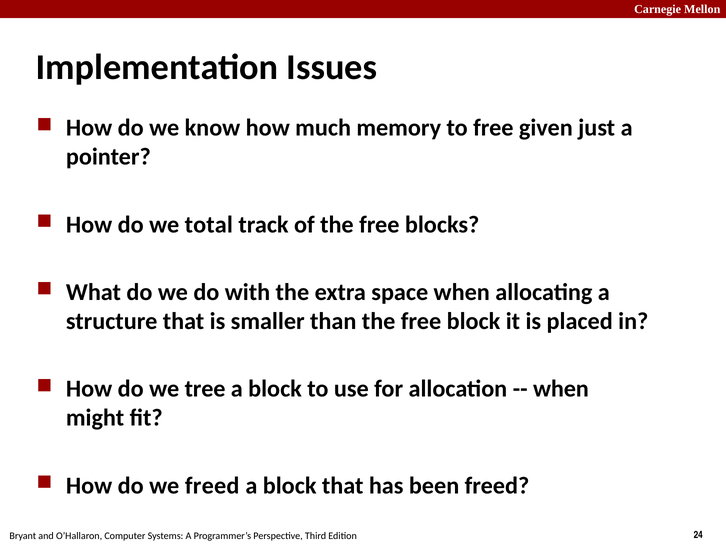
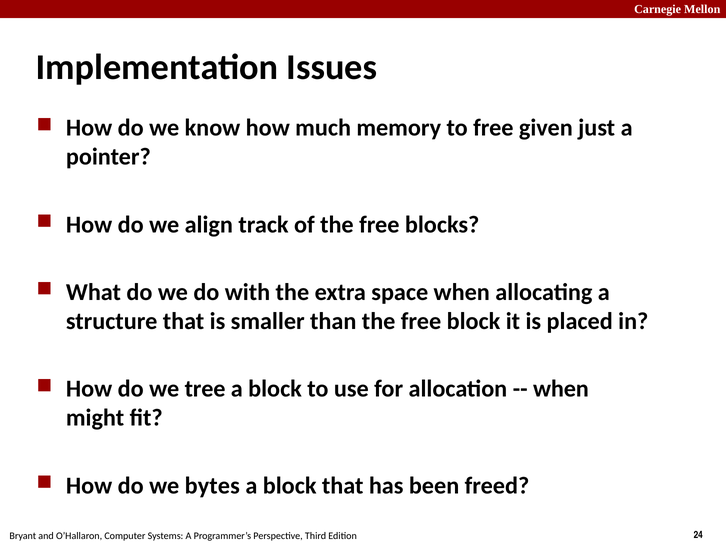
total: total -> align (209, 225)
we freed: freed -> bytes (212, 486)
